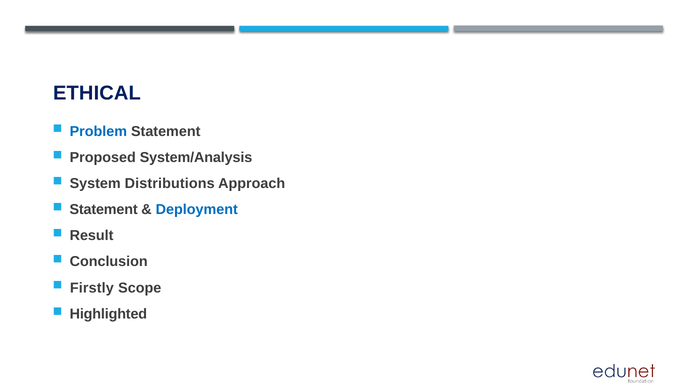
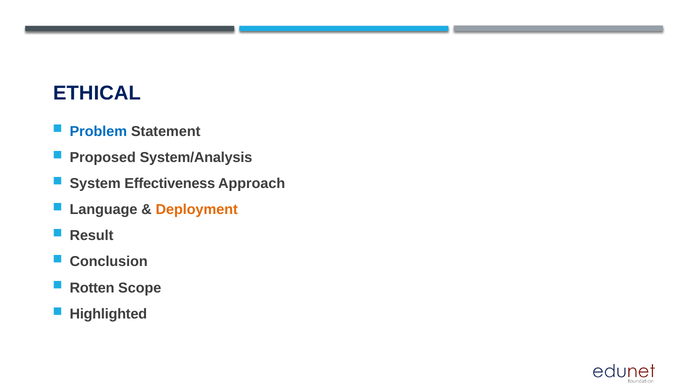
Distributions: Distributions -> Effectiveness (170, 184)
Statement: Statement -> Language (104, 210)
Deployment colour: blue -> orange (197, 210)
Firstly: Firstly -> Rotten (92, 288)
